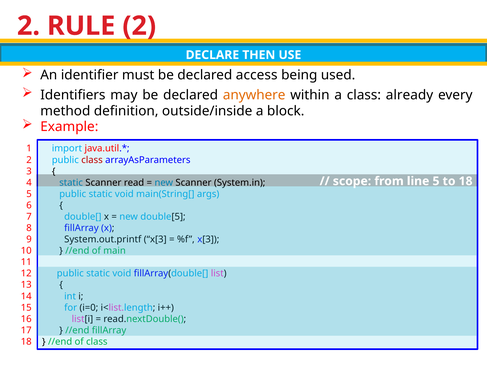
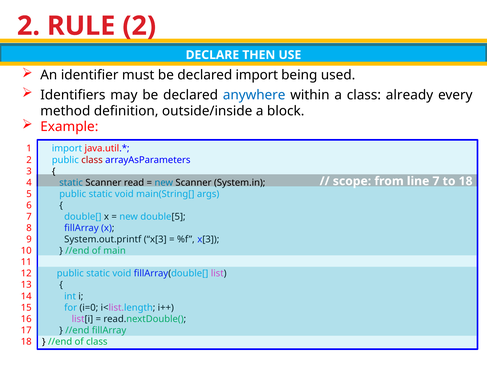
declared access: access -> import (257, 75)
anywhere colour: orange -> blue (254, 95)
line 5: 5 -> 7 (436, 181)
